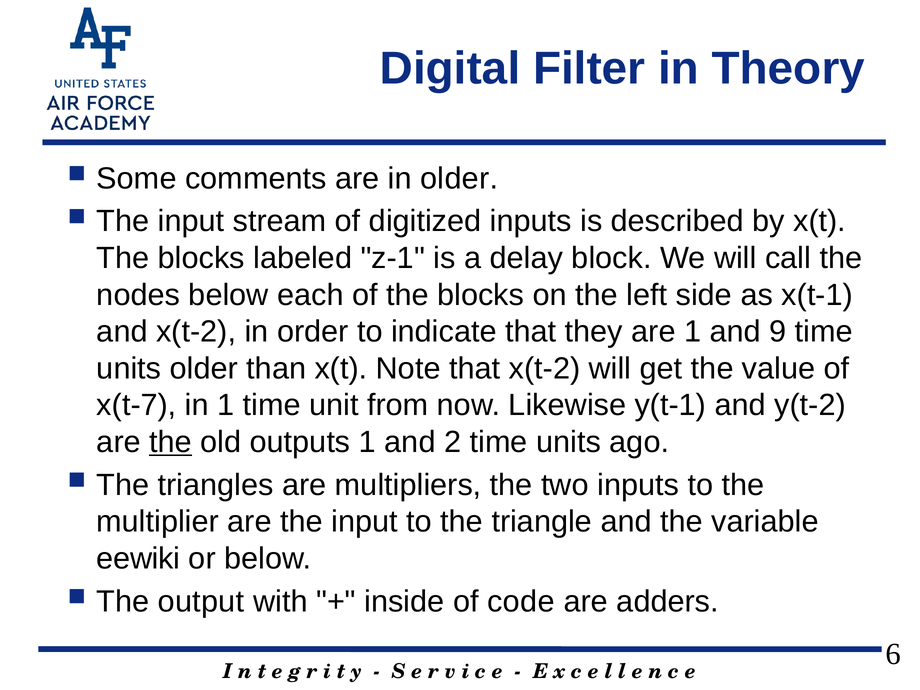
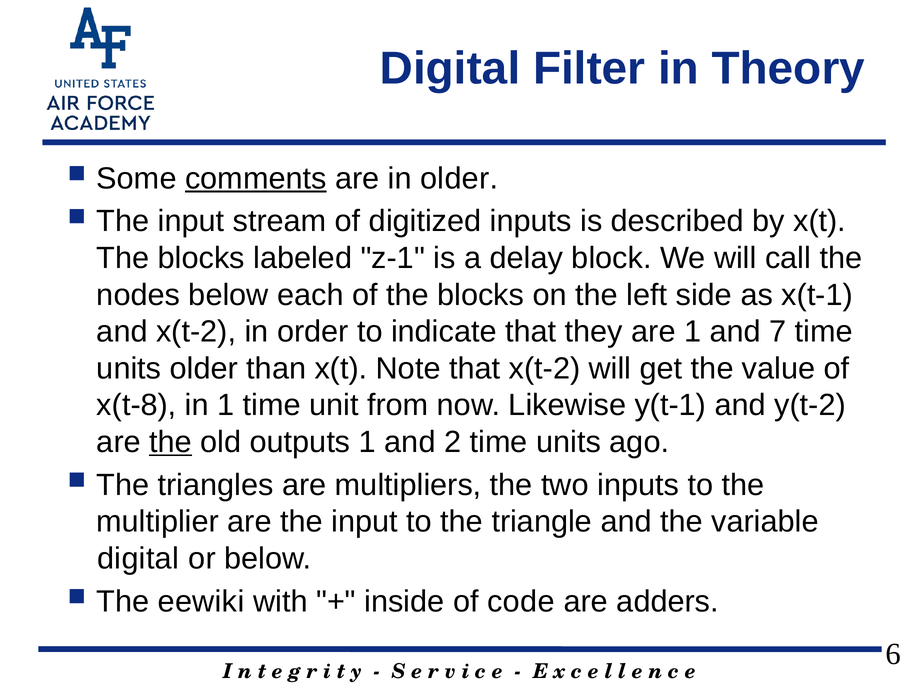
comments underline: none -> present (256, 178)
9: 9 -> 7 (778, 332)
x(t-7: x(t-7 -> x(t-8 (136, 405)
eewiki: eewiki -> digital (138, 559)
output: output -> eewiki (201, 602)
